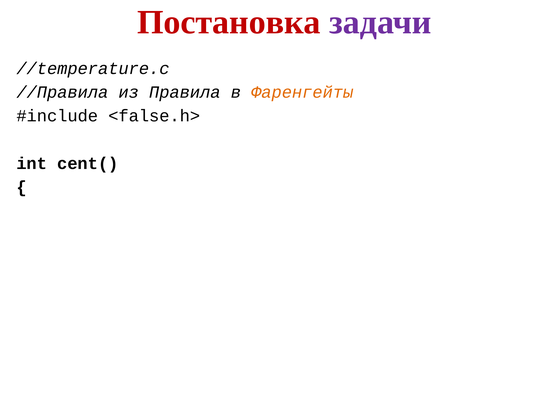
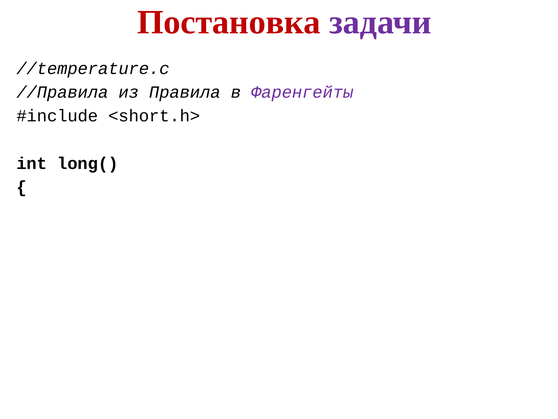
Фаренгейты colour: orange -> purple (302, 92)
<false.h>: <false.h> -> <short.h> (154, 116)
cent(: cent( -> long( (88, 163)
